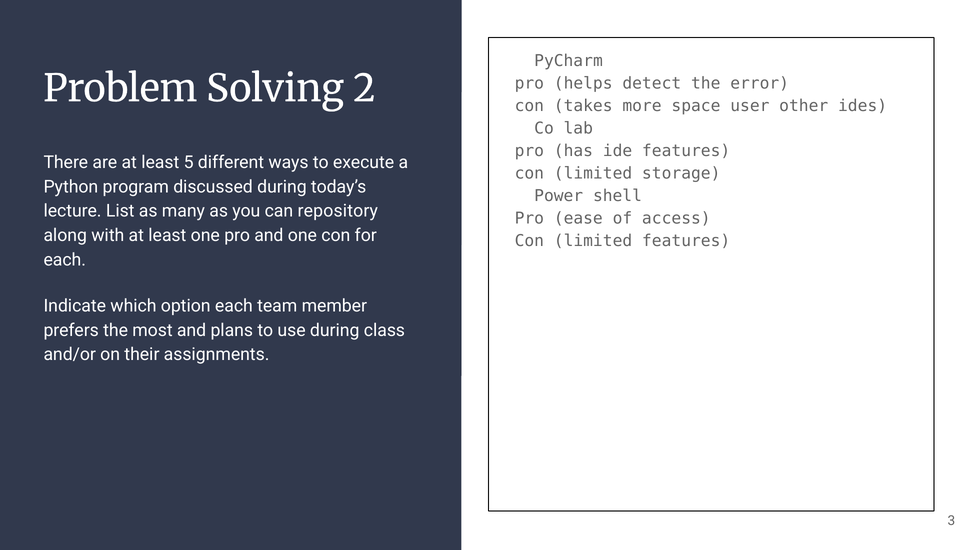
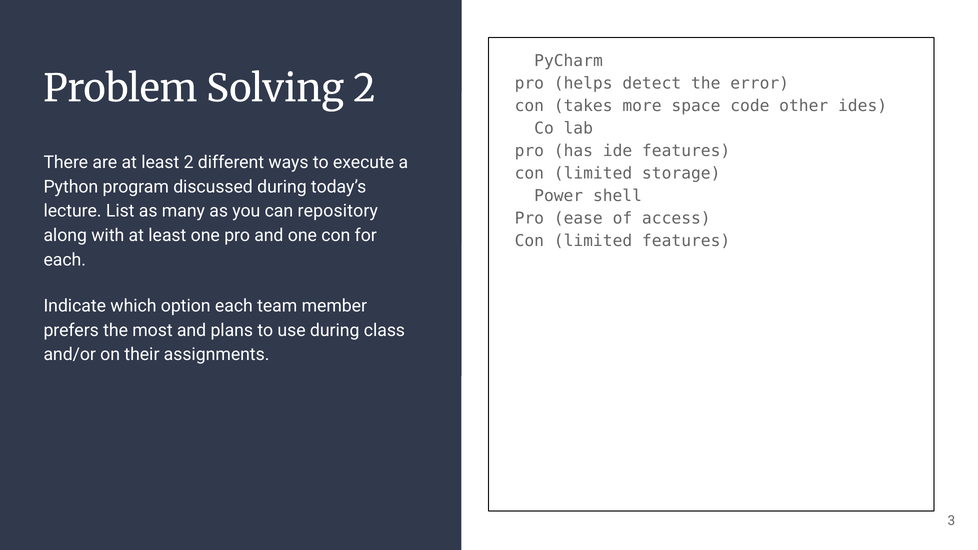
user: user -> code (750, 106)
least 5: 5 -> 2 (189, 162)
